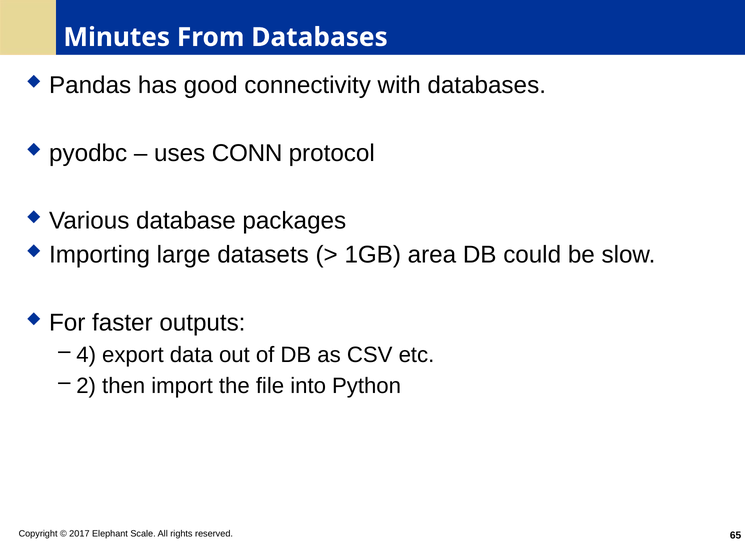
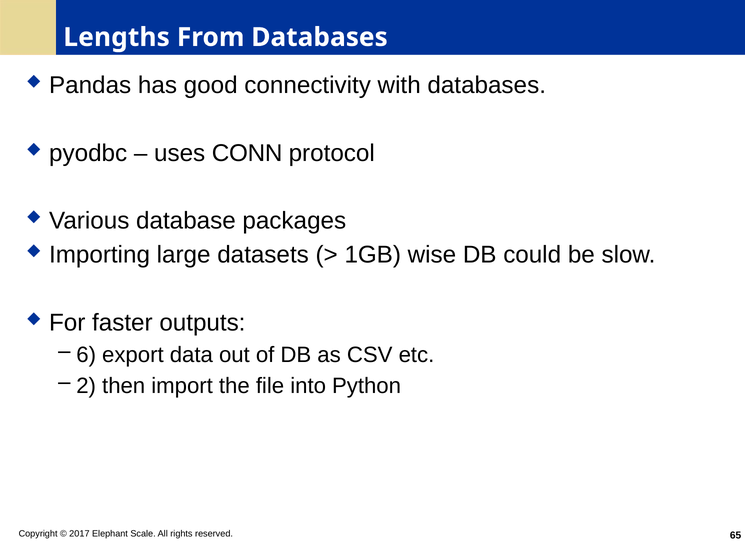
Minutes: Minutes -> Lengths (117, 37)
area: area -> wise (432, 255)
4: 4 -> 6 (86, 355)
